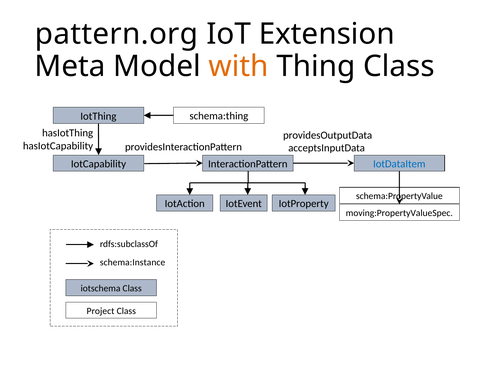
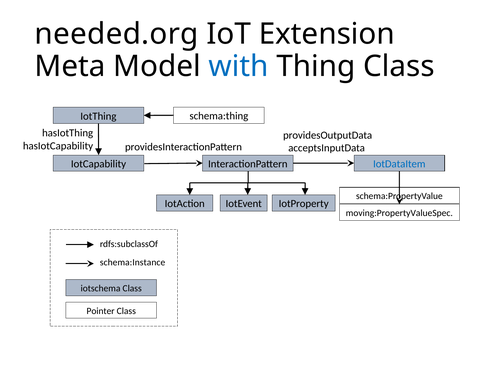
pattern.org: pattern.org -> needed.org (117, 34)
with colour: orange -> blue (239, 66)
Project: Project -> Pointer (101, 311)
